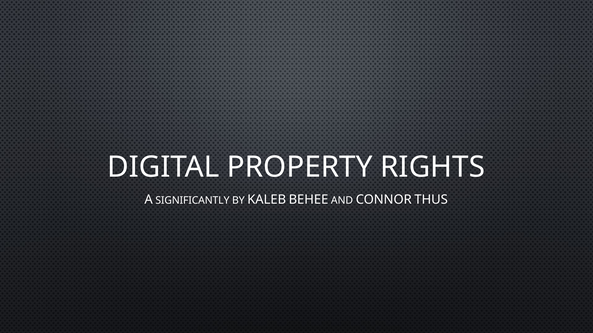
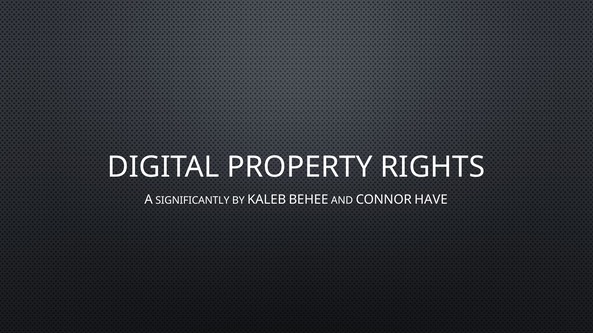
THUS: THUS -> HAVE (431, 200)
